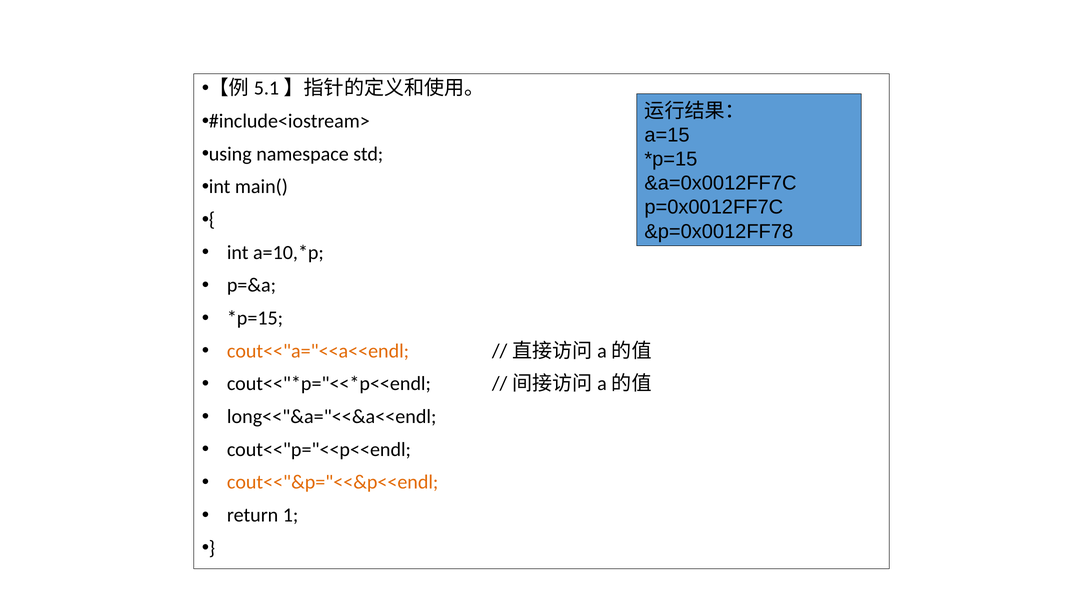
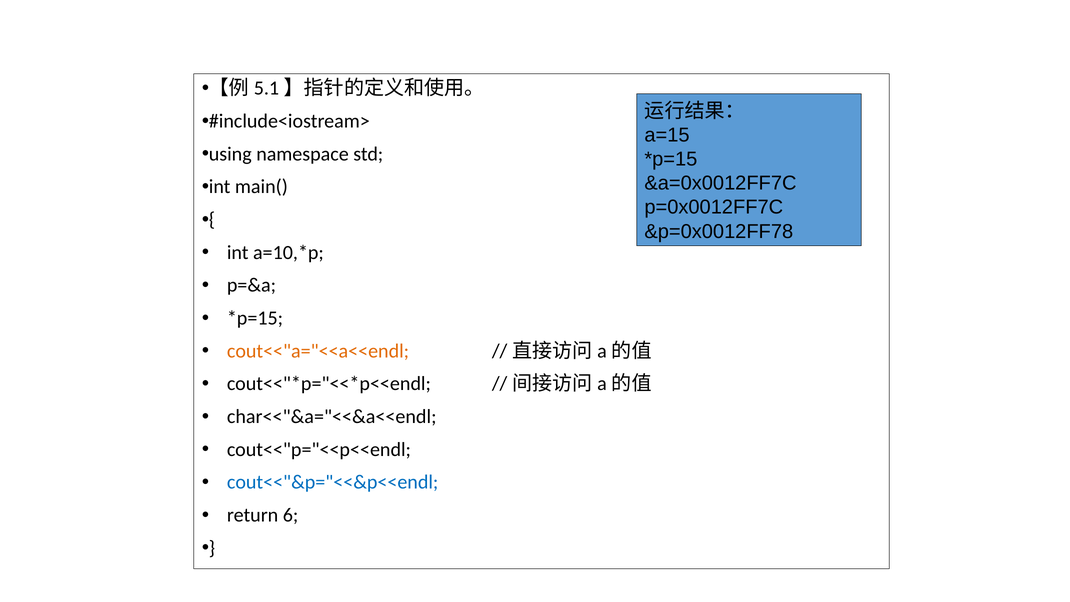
long<<"&a="<<&a<<endl: long<<"&a="<<&a<<endl -> char<<"&a="<<&a<<endl (332, 417)
cout<<"&p="<<&p<<endl colour: orange -> blue (333, 482)
1: 1 -> 6 (291, 515)
